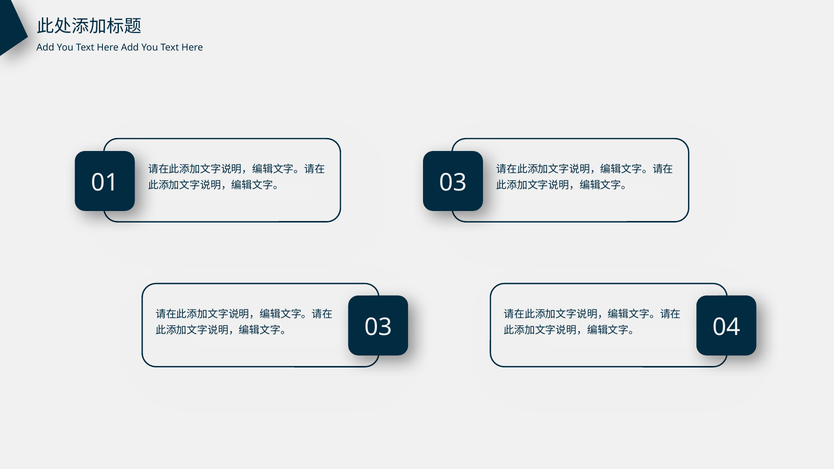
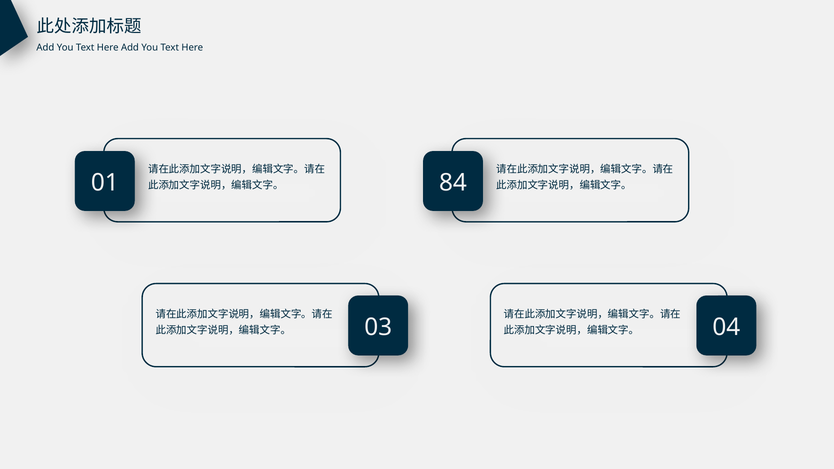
03: 03 -> 84 (453, 183)
